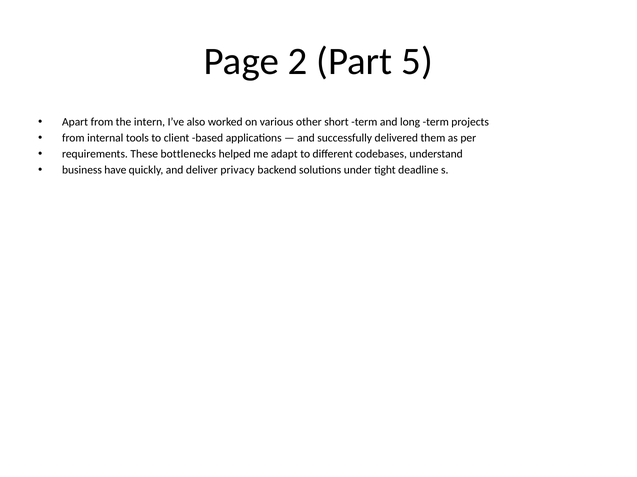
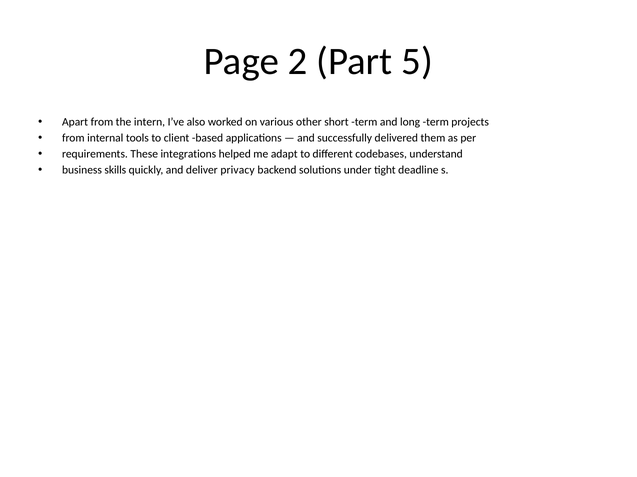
bottlenecks: bottlenecks -> integrations (188, 154)
have: have -> skills (115, 170)
